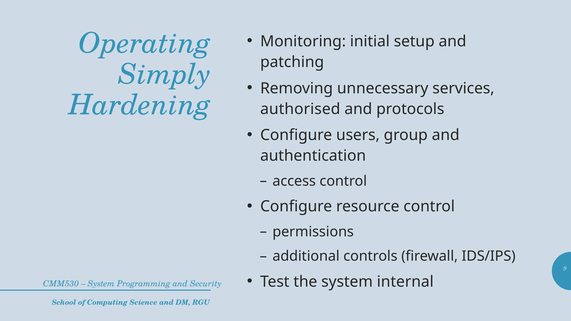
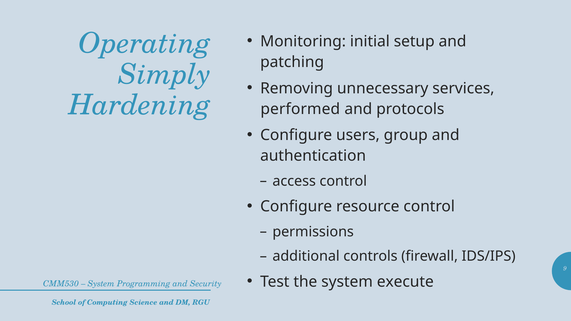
authorised: authorised -> performed (300, 109)
internal: internal -> execute (405, 282)
